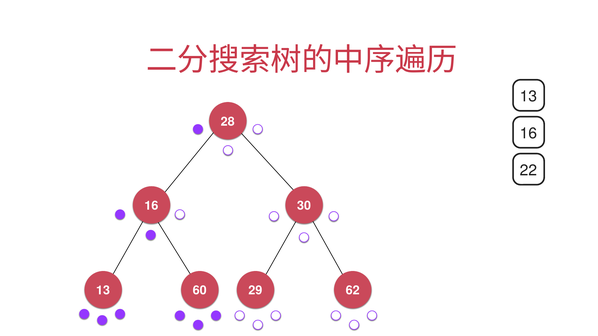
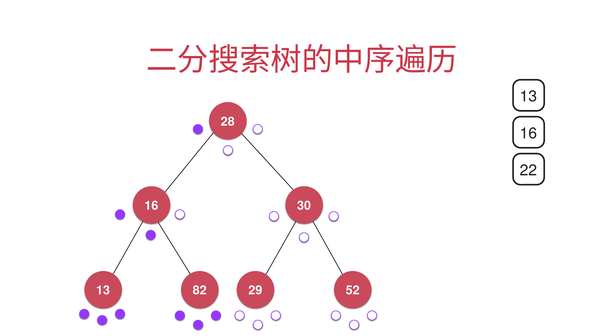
60: 60 -> 82 (200, 291)
62: 62 -> 52 (353, 291)
